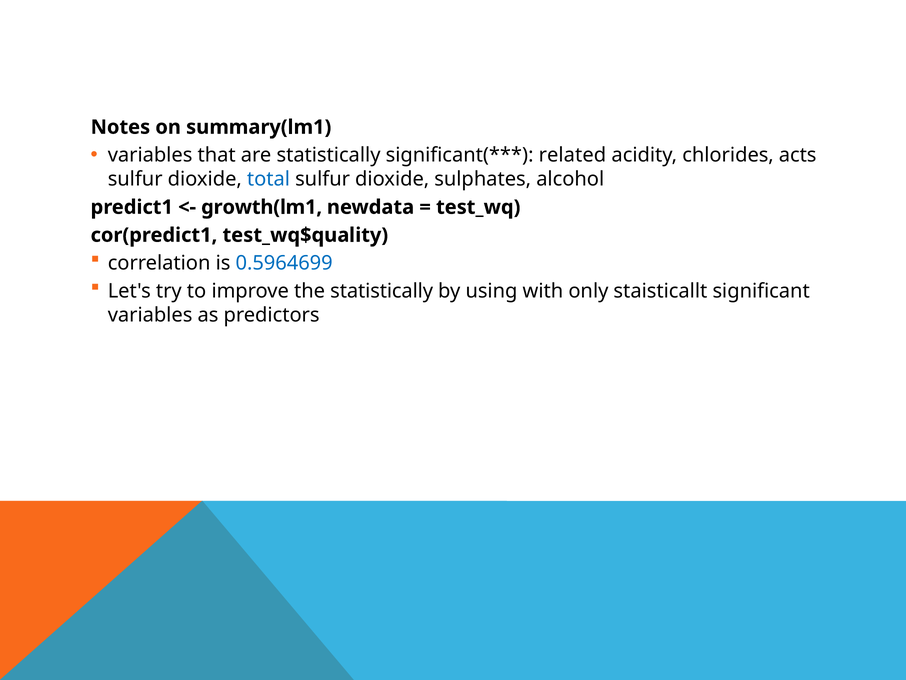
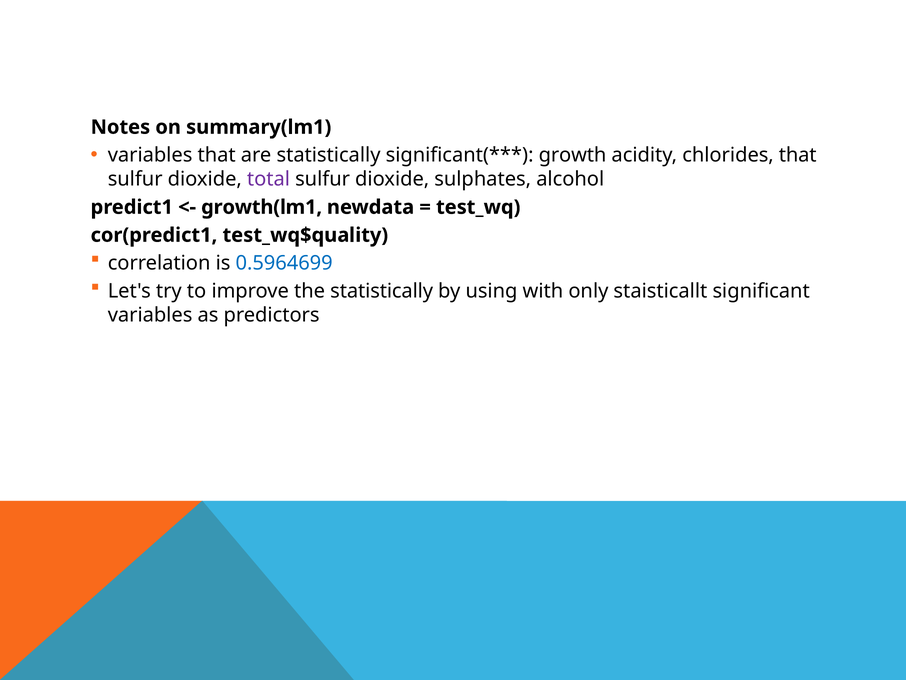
related: related -> growth (573, 155)
chlorides acts: acts -> that (798, 155)
total colour: blue -> purple (269, 179)
